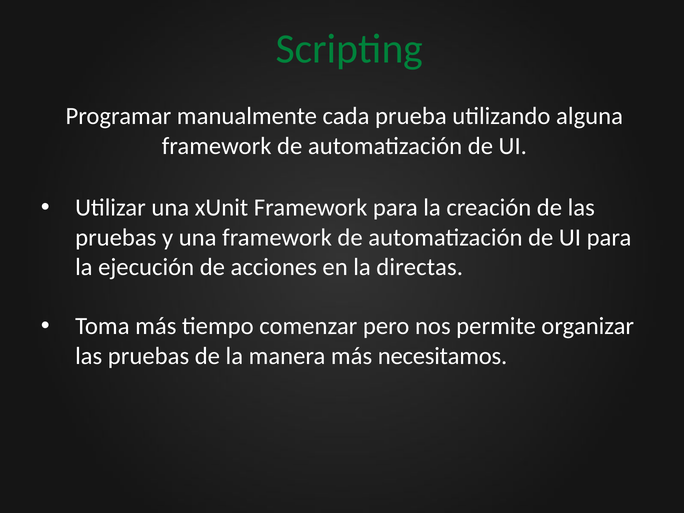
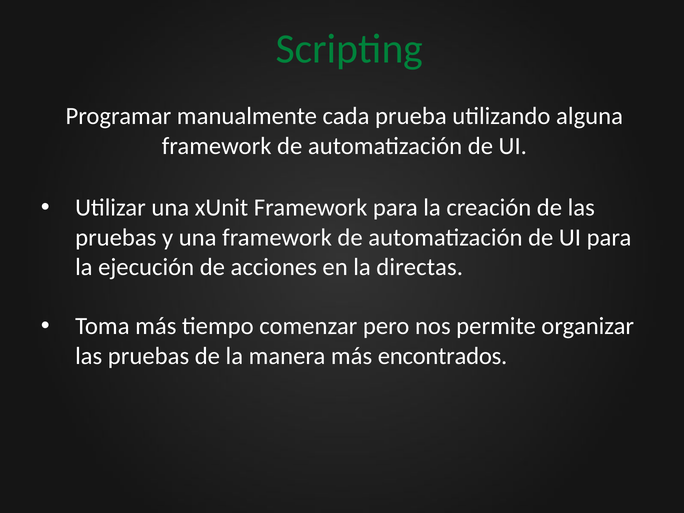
necesitamos: necesitamos -> encontrados (443, 356)
